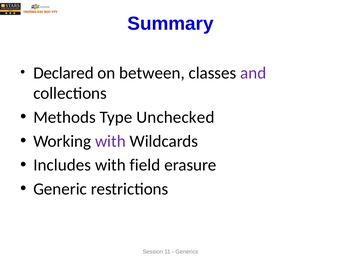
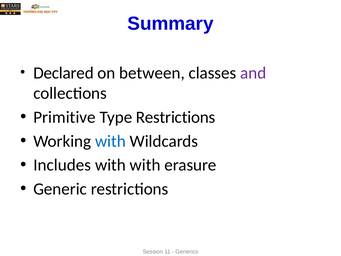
Methods: Methods -> Primitive (64, 117)
Type Unchecked: Unchecked -> Restrictions (176, 117)
with colour: purple -> blue (110, 141)
with field: field -> with (145, 165)
